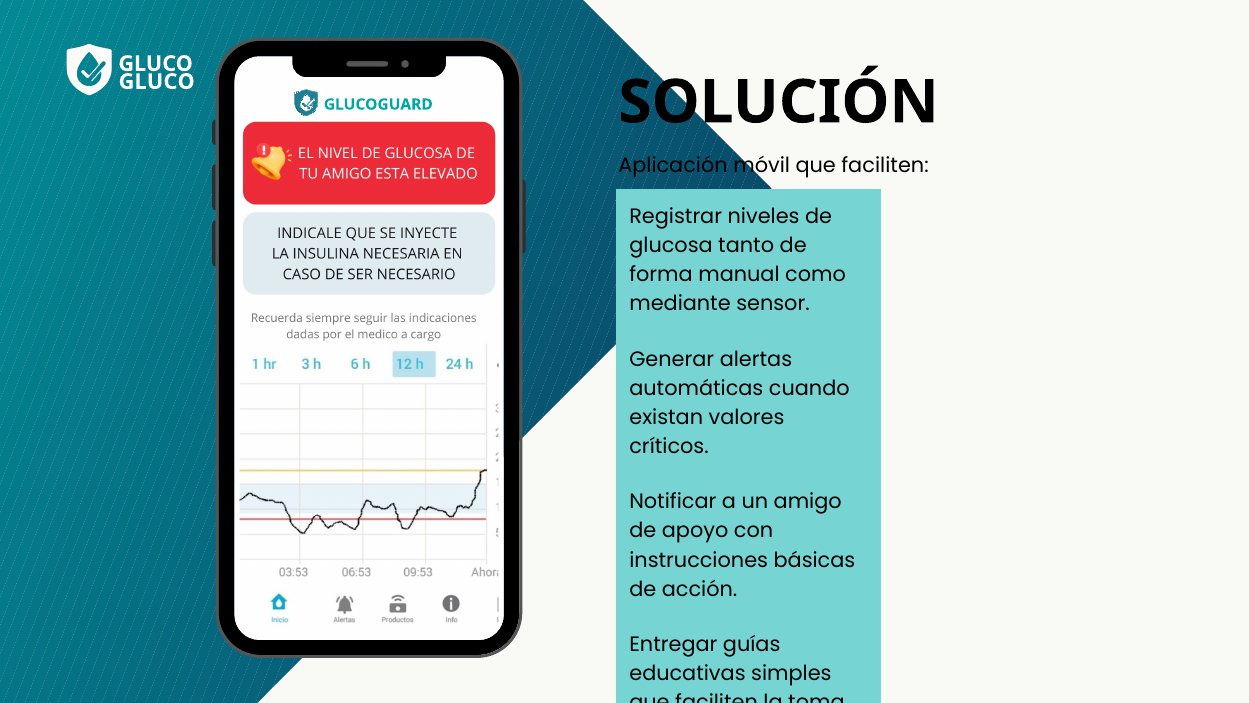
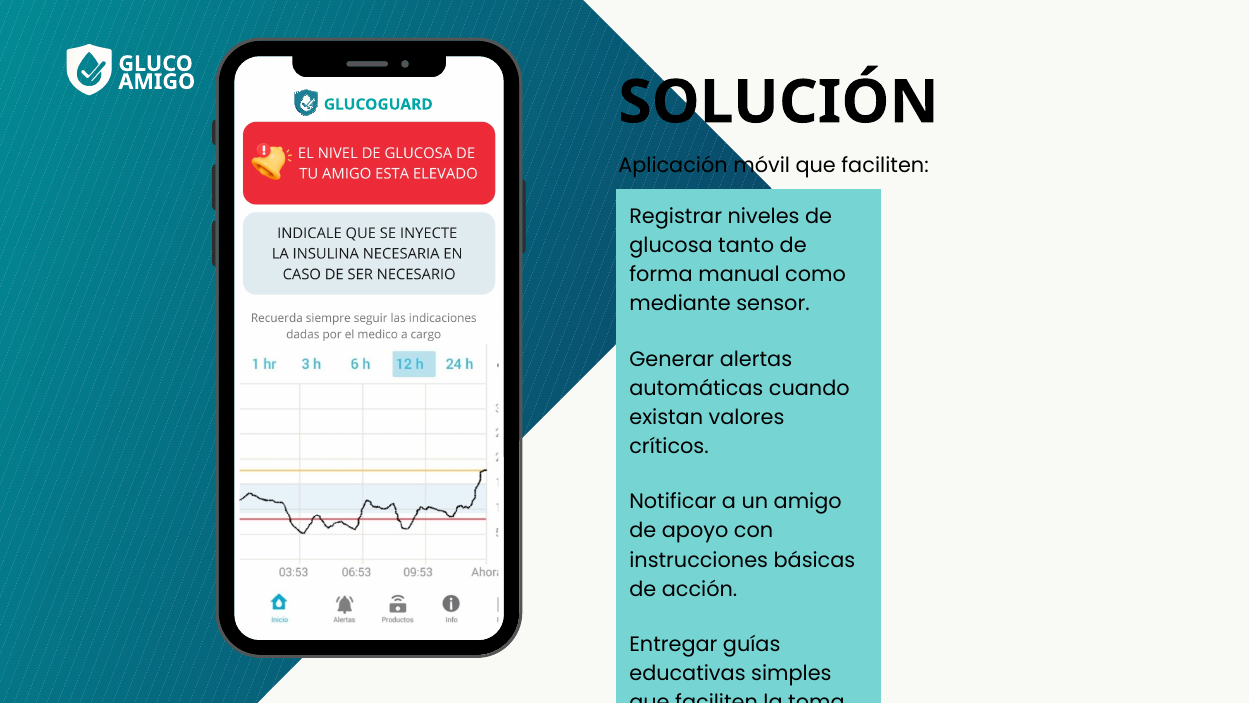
GLUCO: GLUCO -> AMIGO (157, 82)
